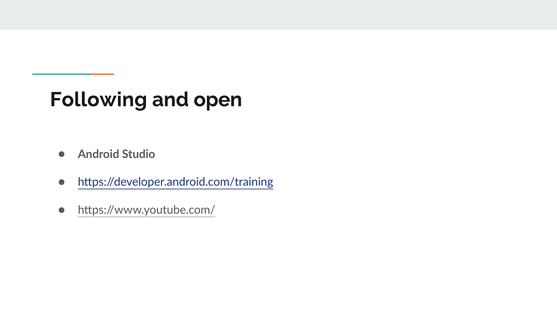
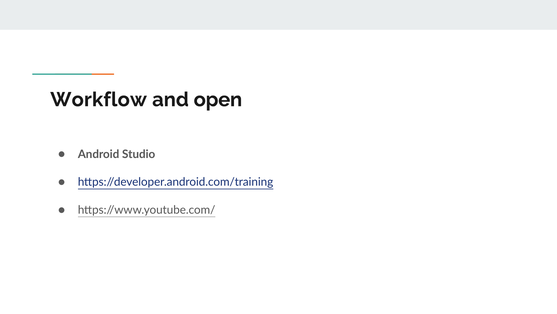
Following: Following -> Workflow (99, 99)
